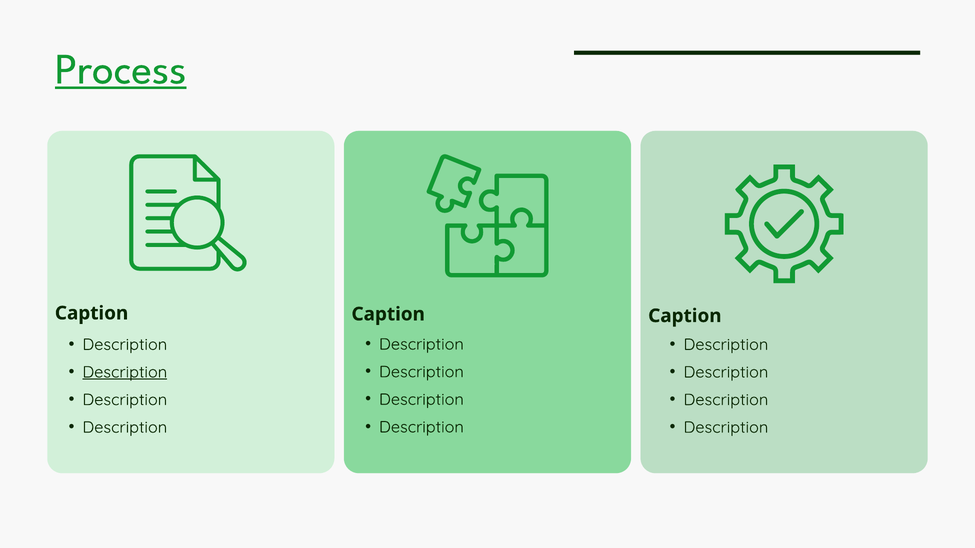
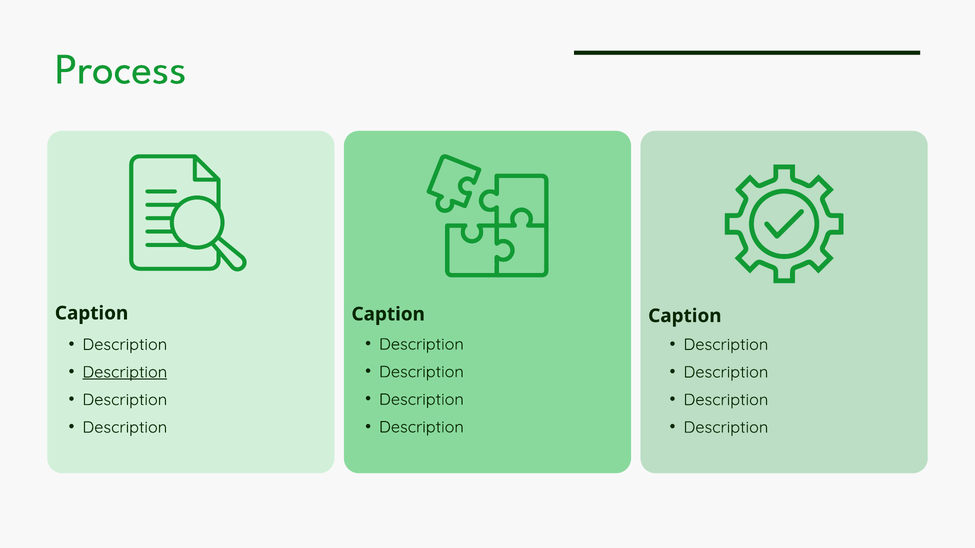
Process underline: present -> none (121, 69)
